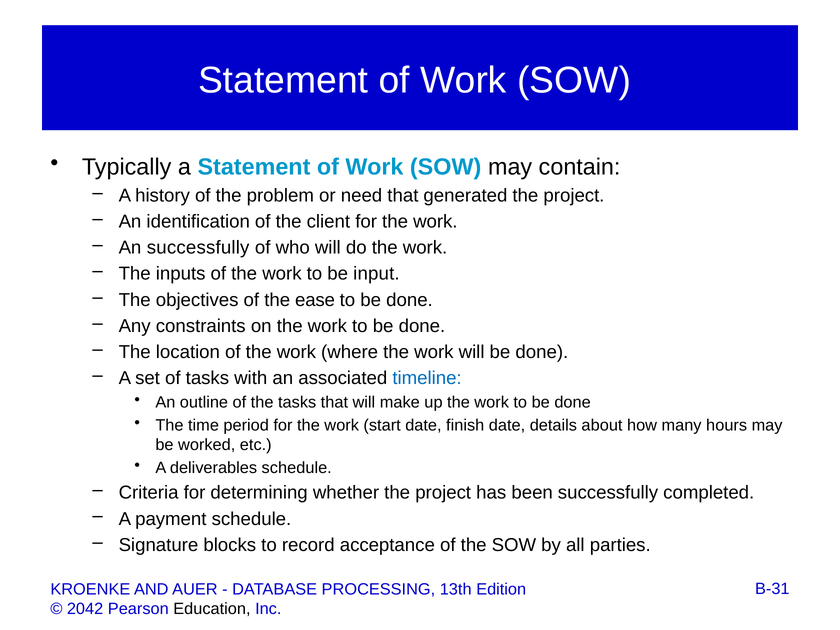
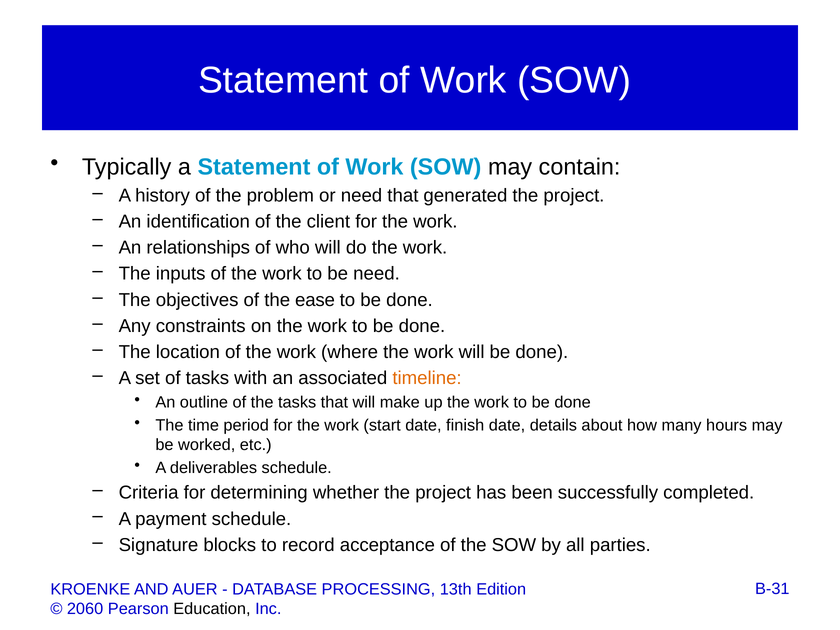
An successfully: successfully -> relationships (198, 248)
be input: input -> need (377, 274)
timeline colour: blue -> orange (427, 378)
2042: 2042 -> 2060 (85, 609)
